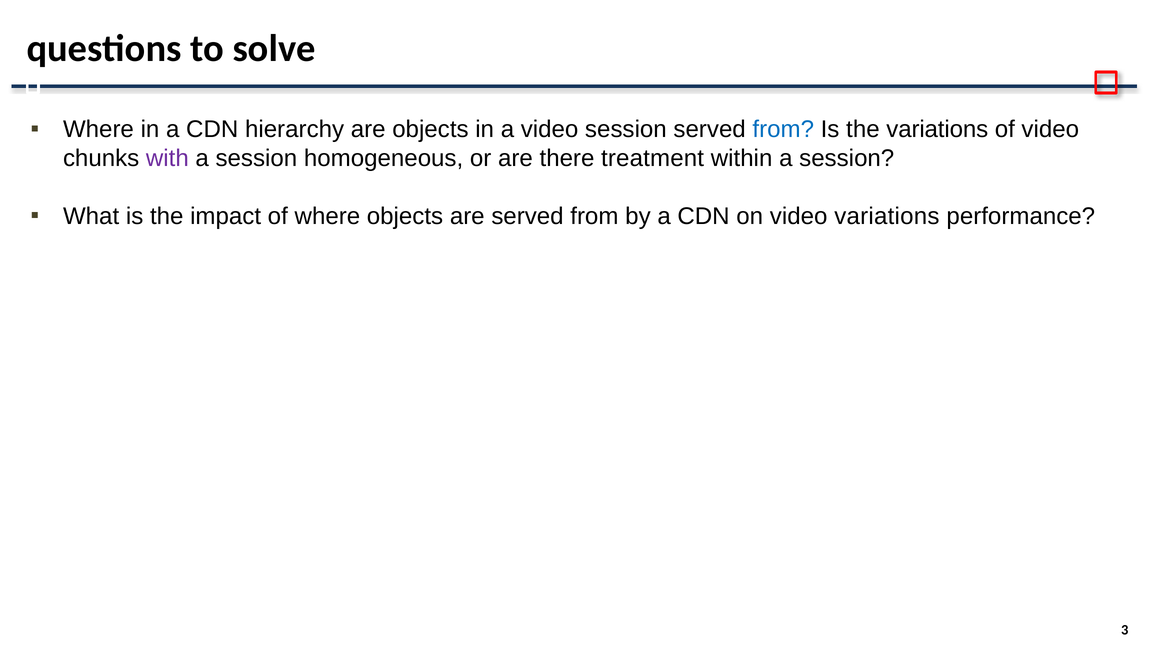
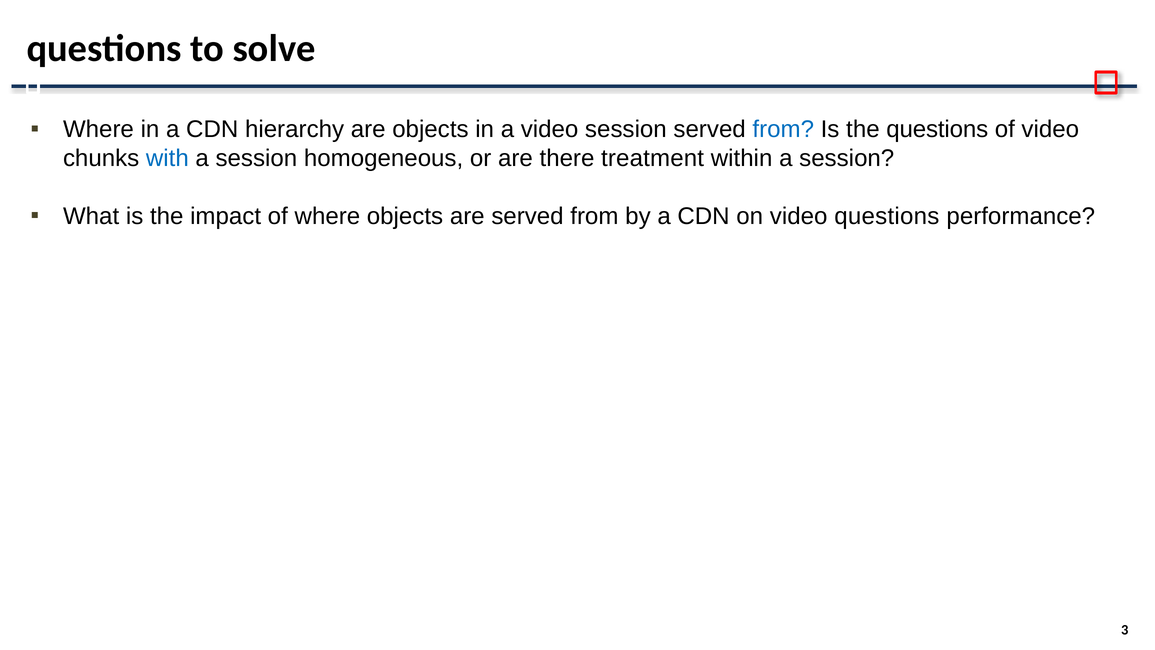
the variations: variations -> questions (937, 129)
with colour: purple -> blue (167, 158)
video variations: variations -> questions (887, 216)
